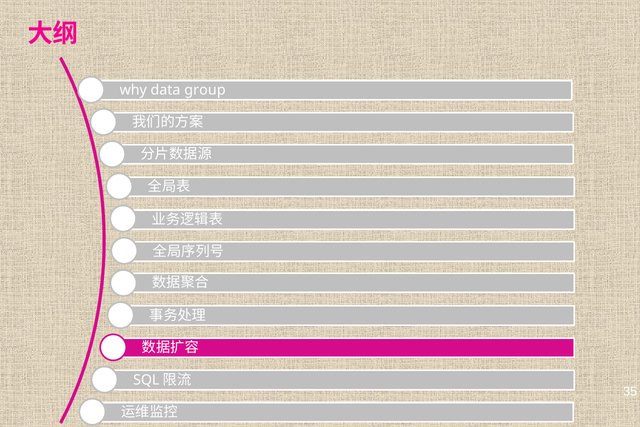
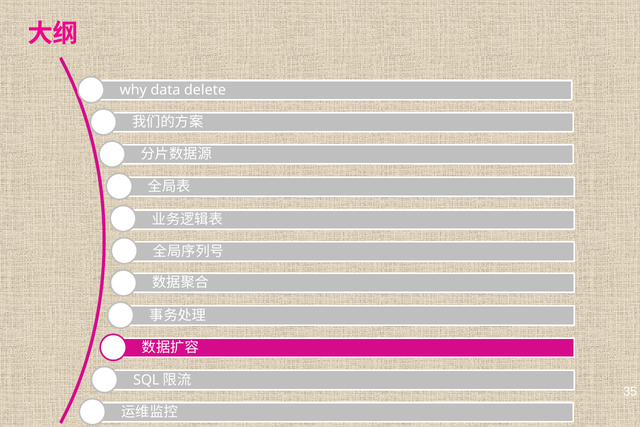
group: group -> delete (205, 90)
